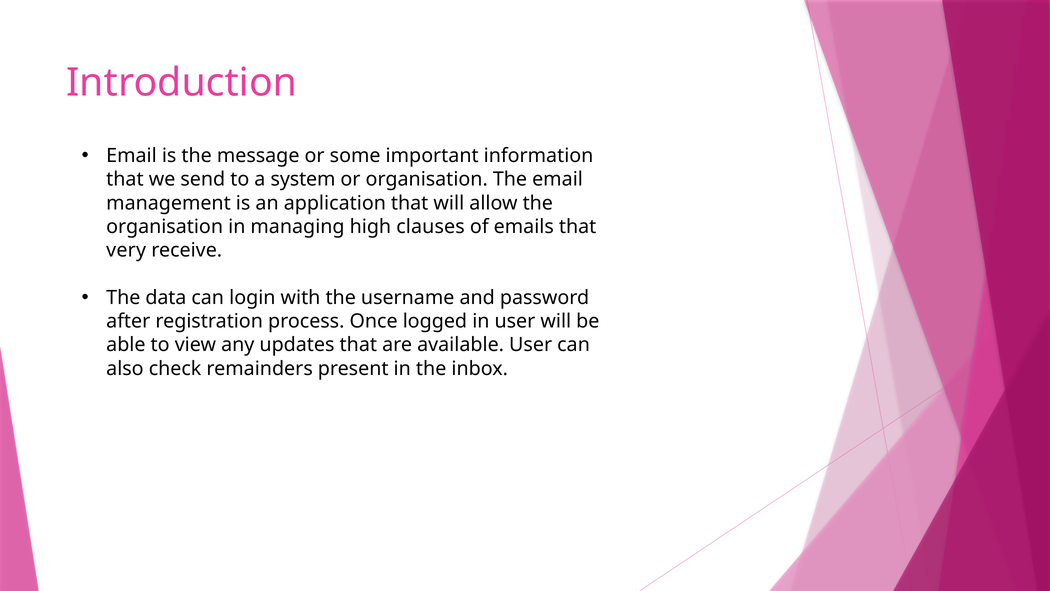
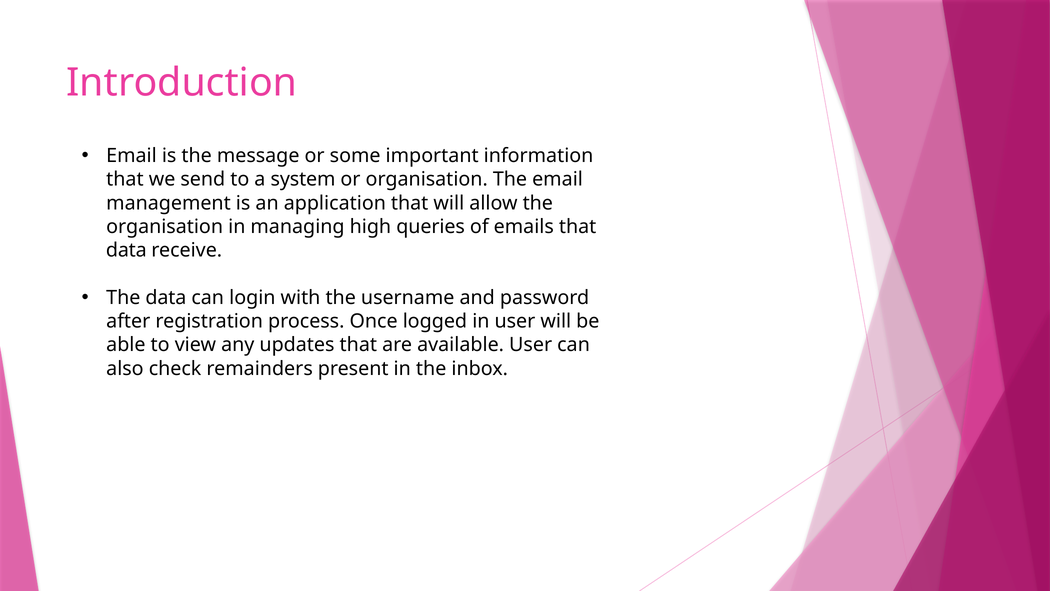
clauses: clauses -> queries (431, 227)
very: very -> data (126, 250)
